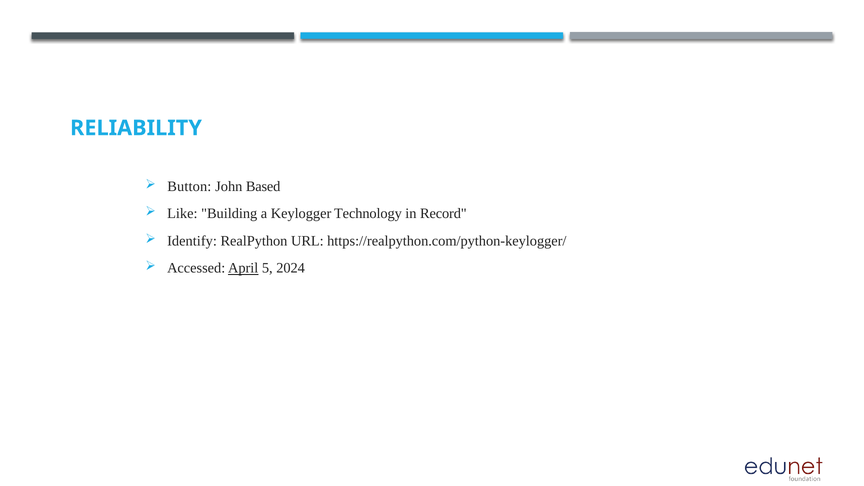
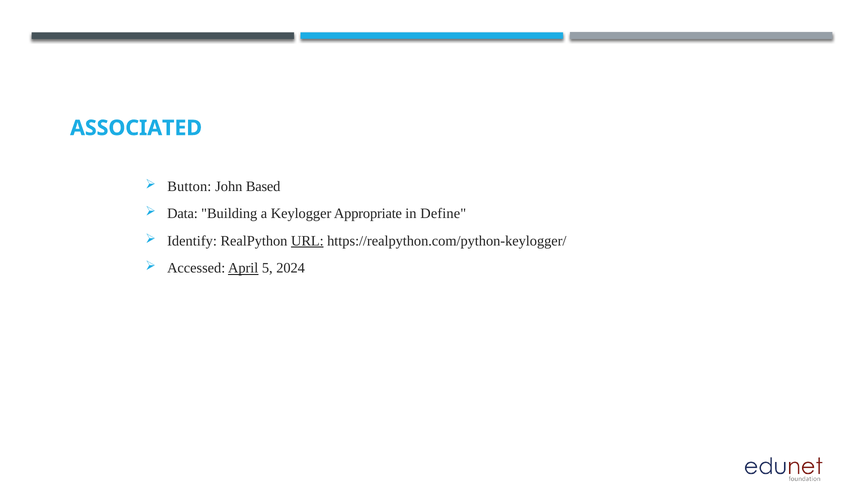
RELIABILITY: RELIABILITY -> ASSOCIATED (136, 128)
Like: Like -> Data (182, 214)
Technology: Technology -> Appropriate (368, 214)
Record: Record -> Define (443, 214)
URL underline: none -> present (307, 241)
